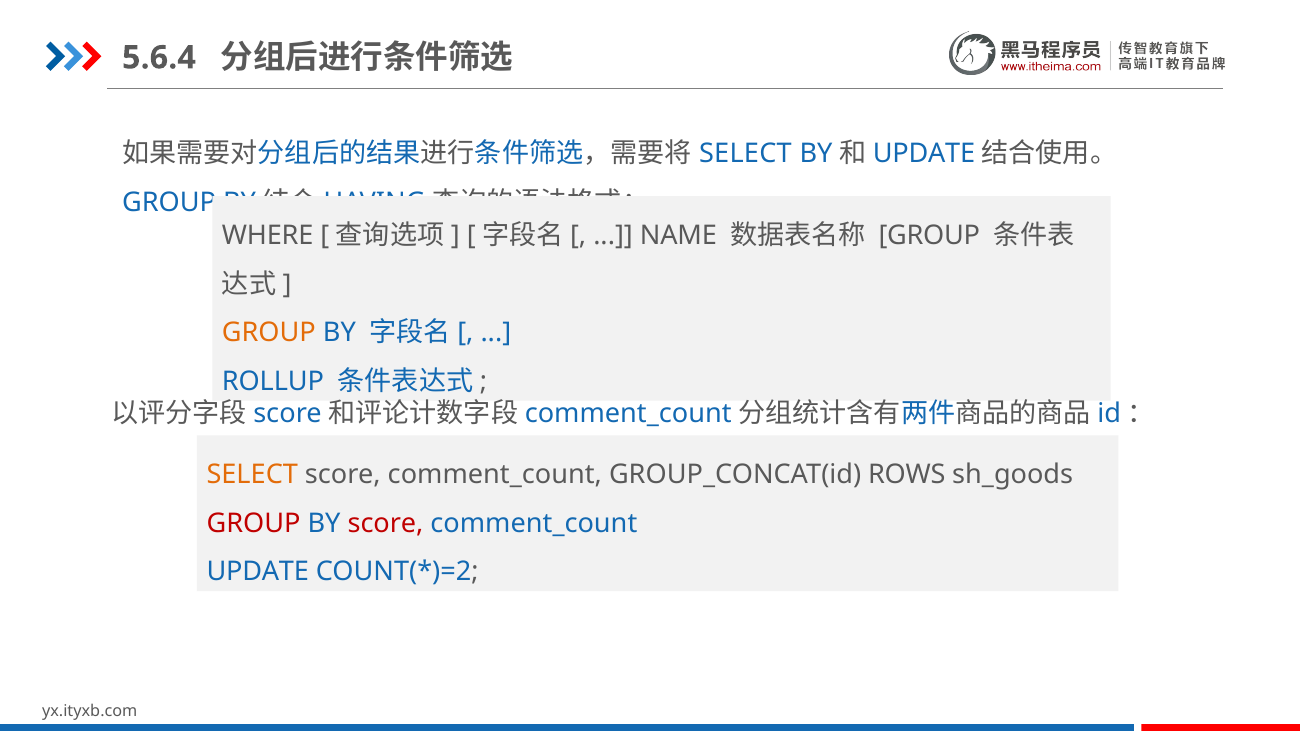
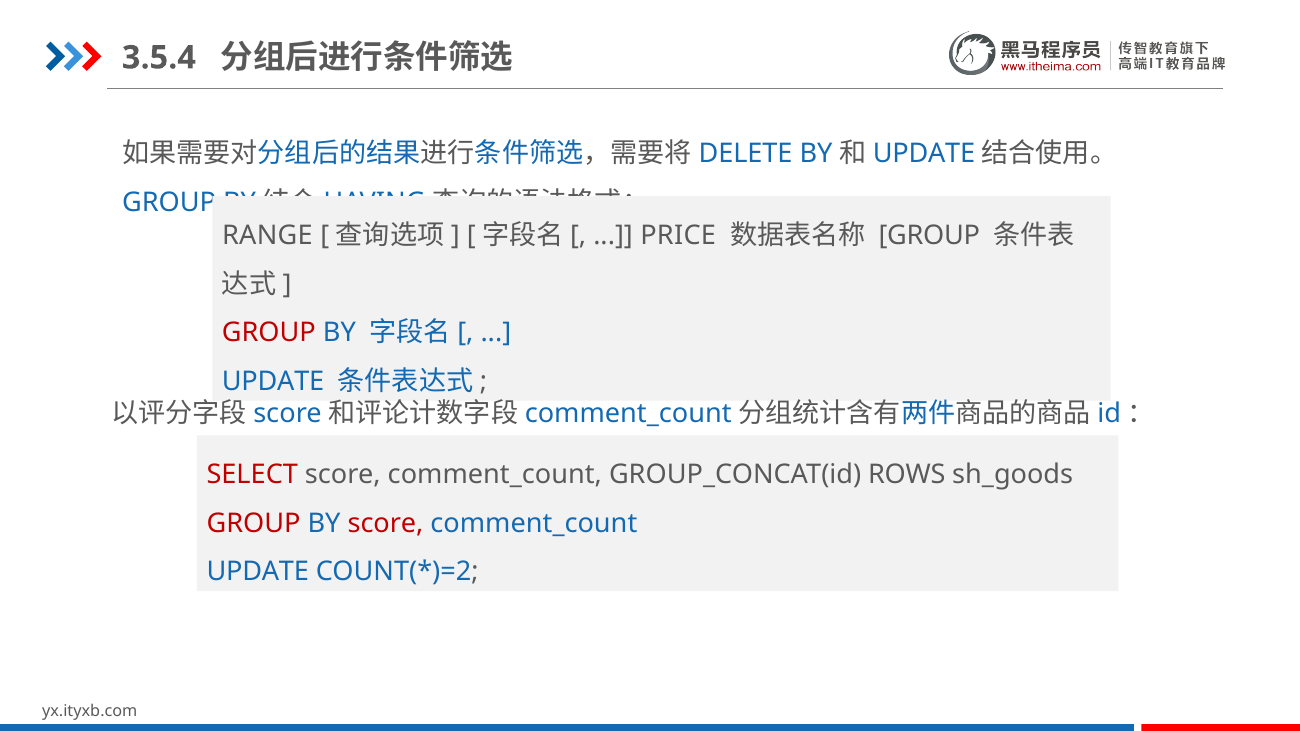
5.6.4: 5.6.4 -> 3.5.4 (159, 58)
SELECT: SELECT -> DELETE (746, 154)
WHERE: WHERE -> RANGE (267, 236)
NAME: NAME -> PRICE (678, 236)
GROUP colour: orange -> red (269, 333)
ROLLUP: ROLLUP -> UPDATE (273, 382)
SELECT colour: orange -> red (252, 475)
